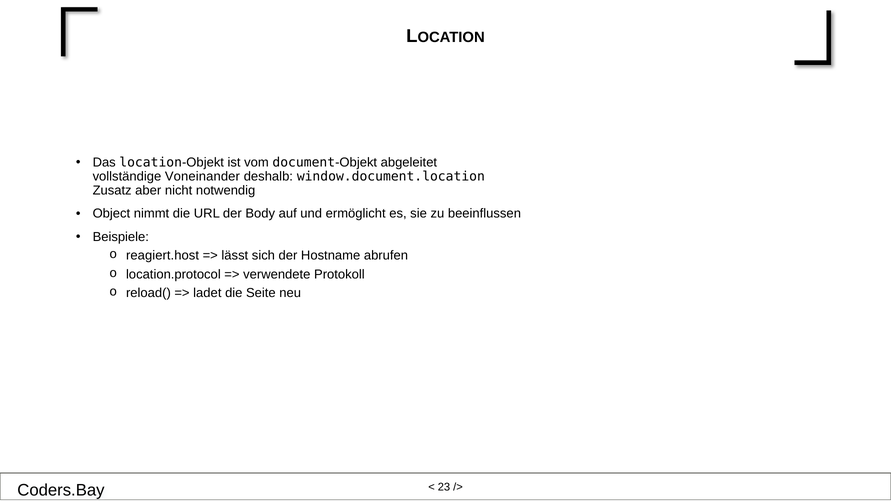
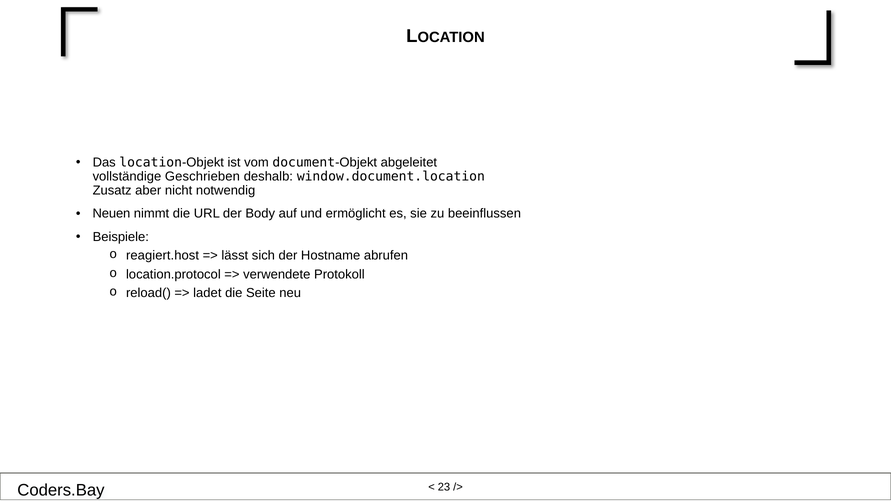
Voneinander: Voneinander -> Geschrieben (202, 176)
Object: Object -> Neuen (111, 214)
